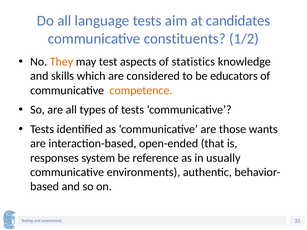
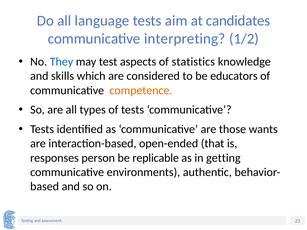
constituents: constituents -> interpreting (185, 39)
They colour: orange -> blue (62, 62)
system: system -> person (98, 158)
reference: reference -> replicable (156, 158)
usually: usually -> getting (223, 158)
